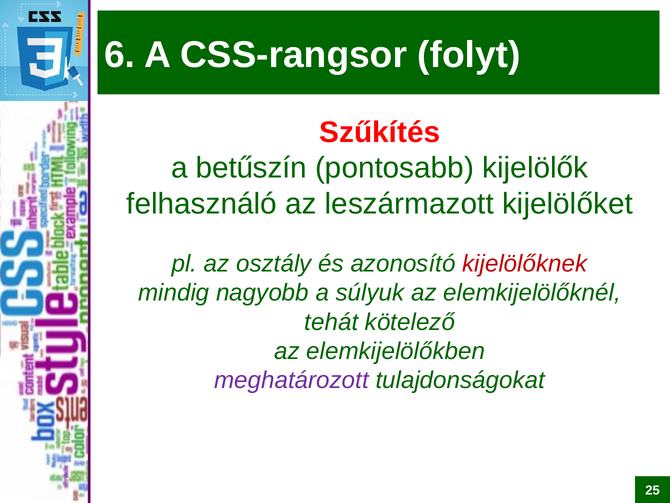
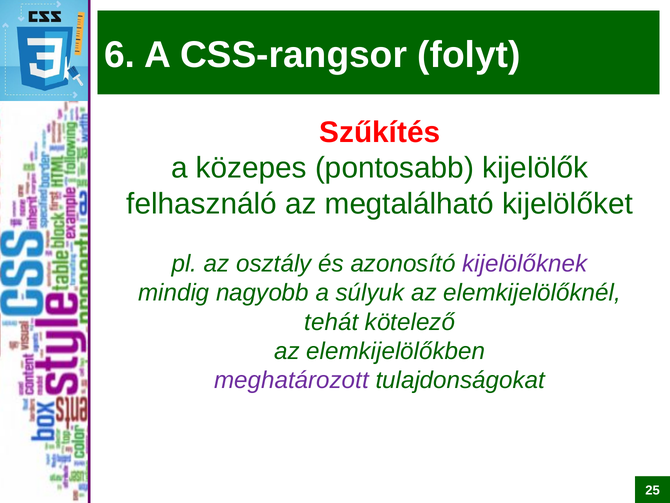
betűszín: betűszín -> közepes (251, 168)
leszármazott: leszármazott -> megtalálható (409, 204)
kijelölőknek colour: red -> purple (525, 264)
